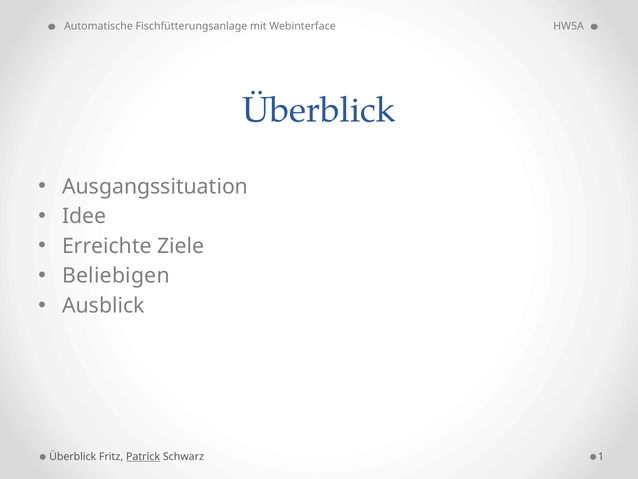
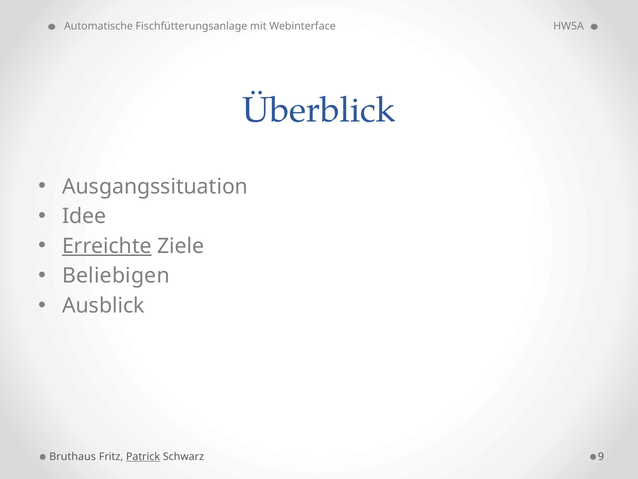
Erreichte underline: none -> present (107, 246)
Überblick: Überblick -> Bruthaus (73, 456)
1: 1 -> 9 (601, 456)
